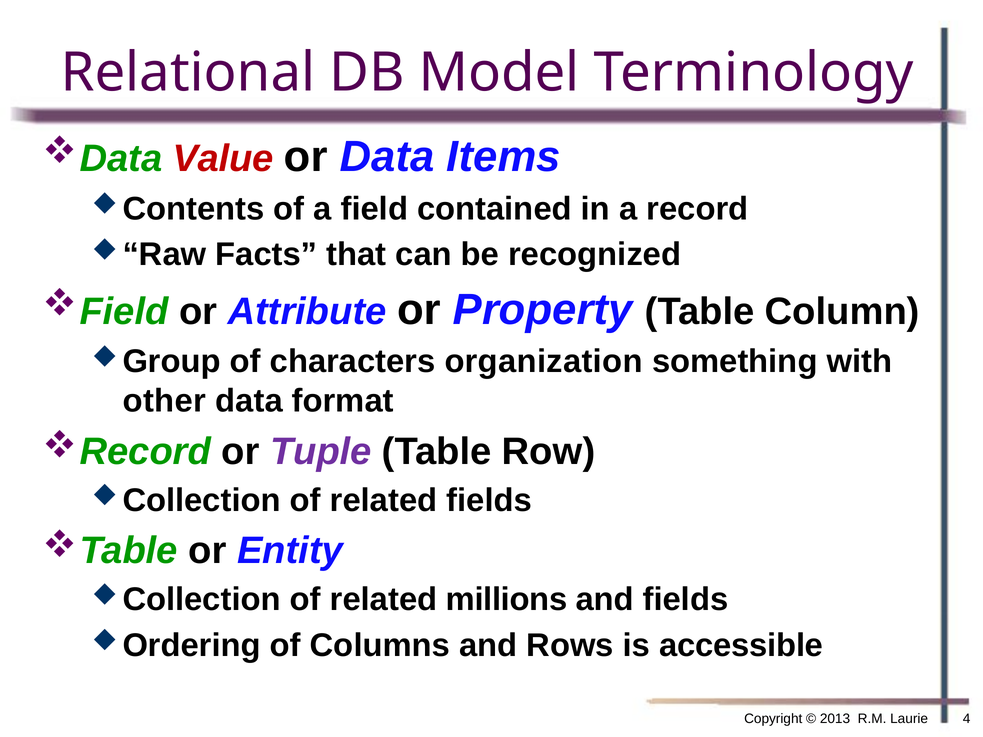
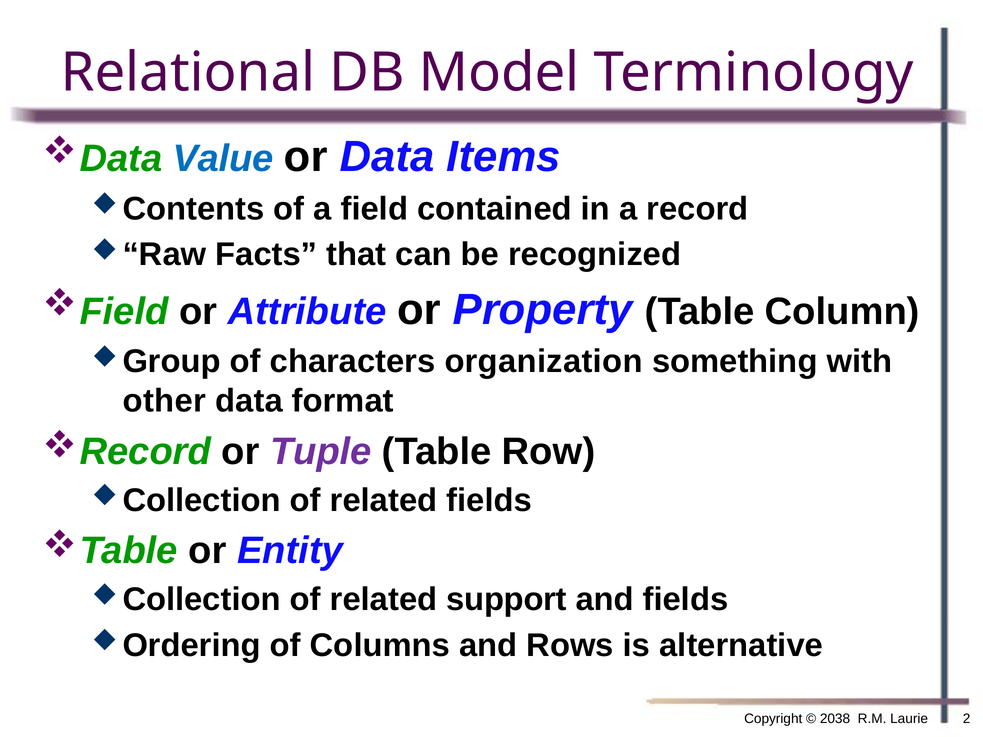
Value colour: red -> blue (223, 159)
millions: millions -> support (507, 600)
accessible: accessible -> alternative (741, 646)
2013: 2013 -> 2038 (835, 719)
4: 4 -> 2 (967, 719)
